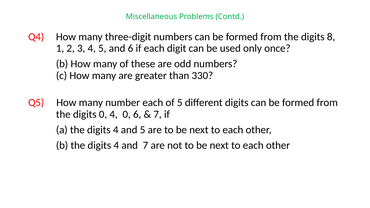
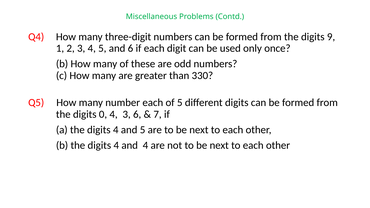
8: 8 -> 9 (331, 37)
4 0: 0 -> 3 (127, 114)
and 7: 7 -> 4 (145, 145)
